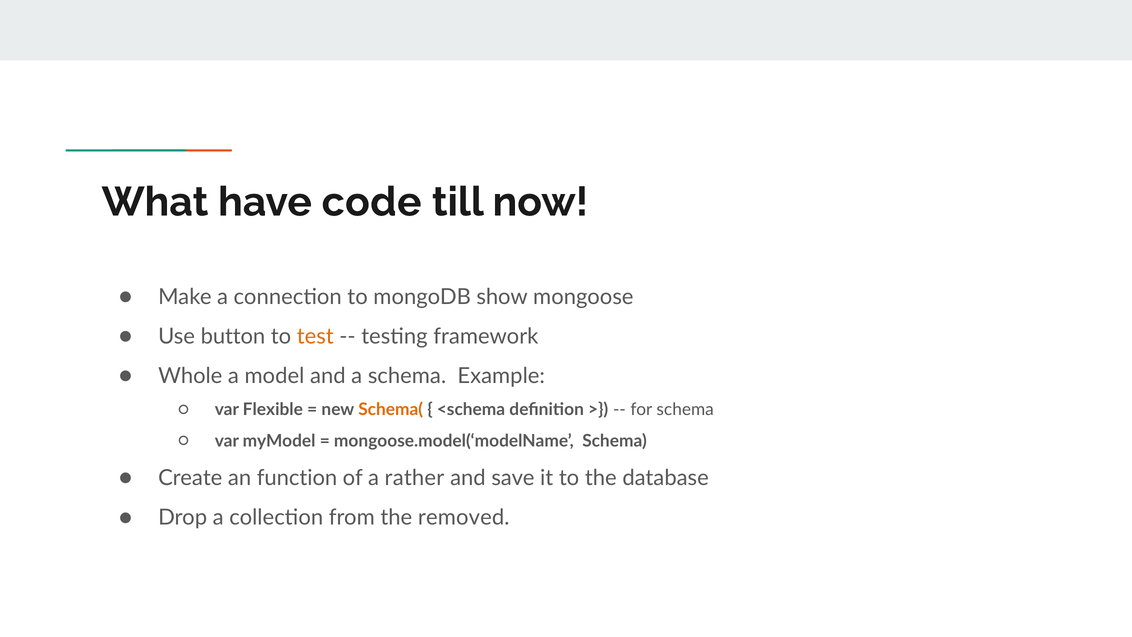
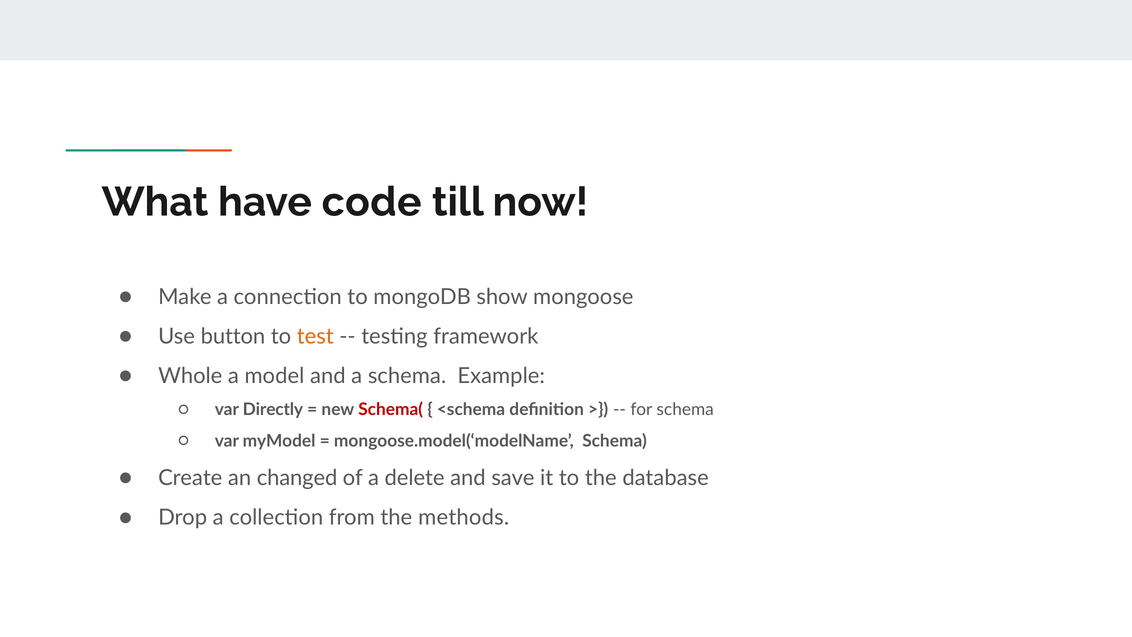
Flexible: Flexible -> Directly (273, 410)
Schema( colour: orange -> red (391, 410)
function: function -> changed (297, 478)
rather: rather -> delete (415, 478)
removed: removed -> methods (464, 517)
